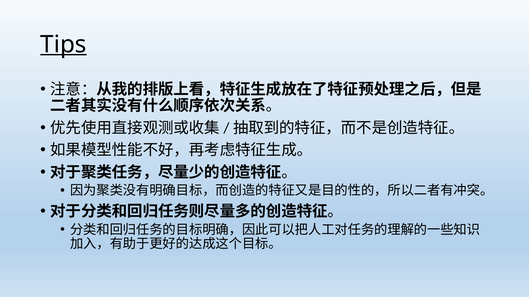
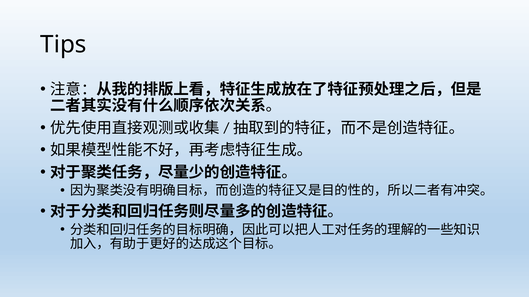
Tips underline: present -> none (63, 44)
